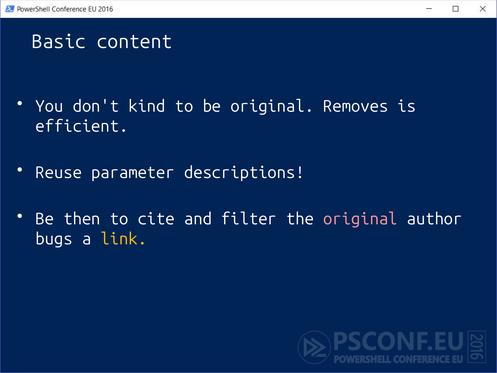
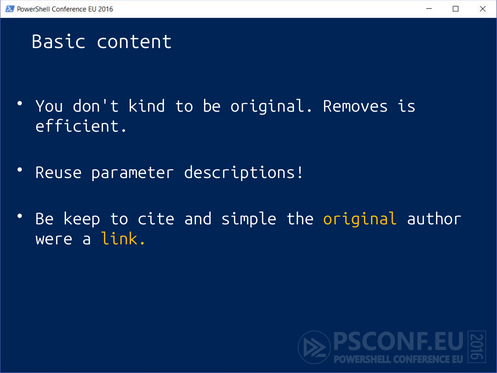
then: then -> keep (82, 219)
filter: filter -> simple (249, 219)
original colour: pink -> yellow (360, 219)
bugs: bugs -> were (54, 239)
